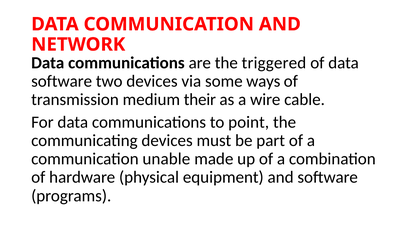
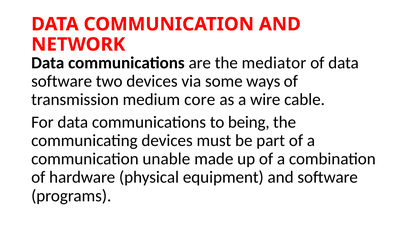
triggered: triggered -> mediator (274, 63)
their: their -> core (200, 100)
point: point -> being (249, 122)
